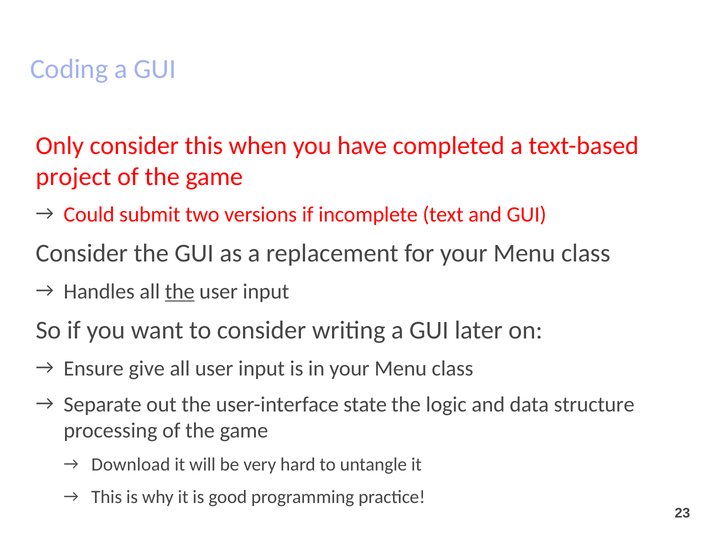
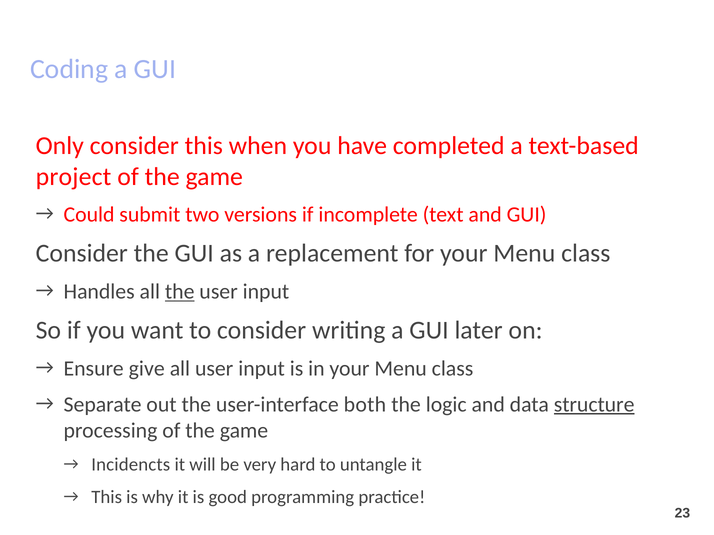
state: state -> both (365, 405)
structure underline: none -> present (594, 405)
Download: Download -> Incidencts (131, 465)
